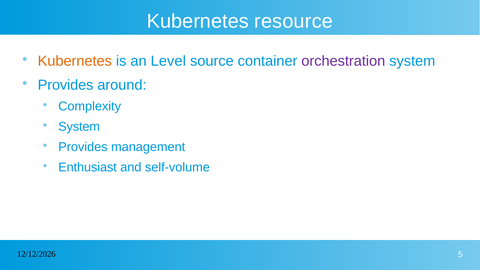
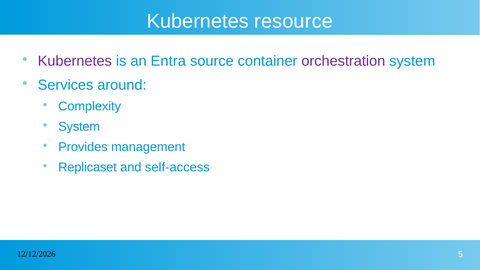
Kubernetes colour: orange -> purple (75, 61)
Level: Level -> Entra (168, 61)
Provides: Provides -> Services (66, 85)
Enthusiast: Enthusiast -> Replicaset (88, 167)
self-volume: self-volume -> self-access (177, 167)
